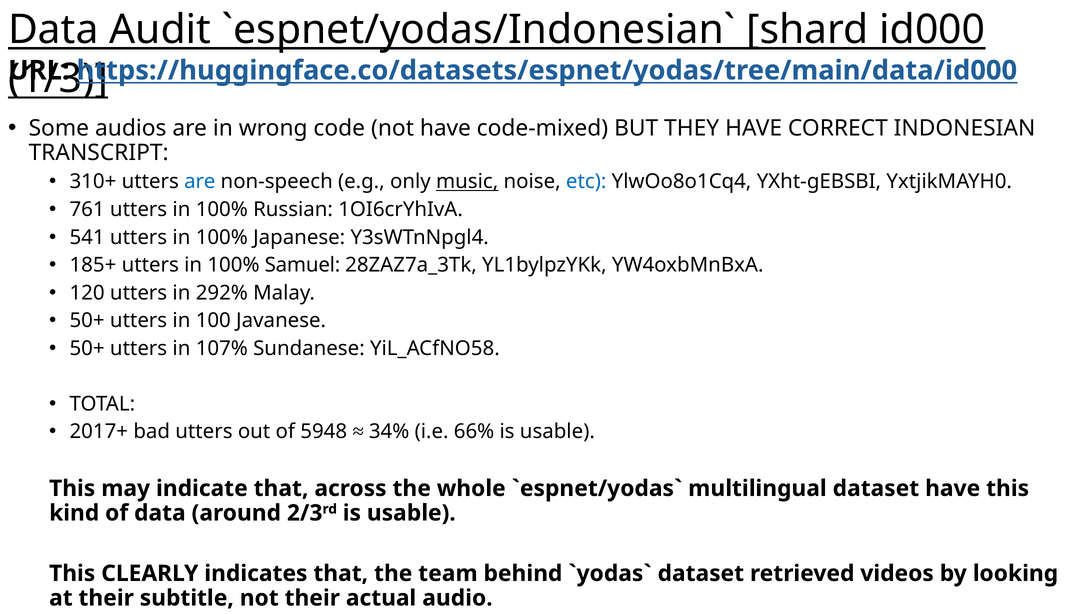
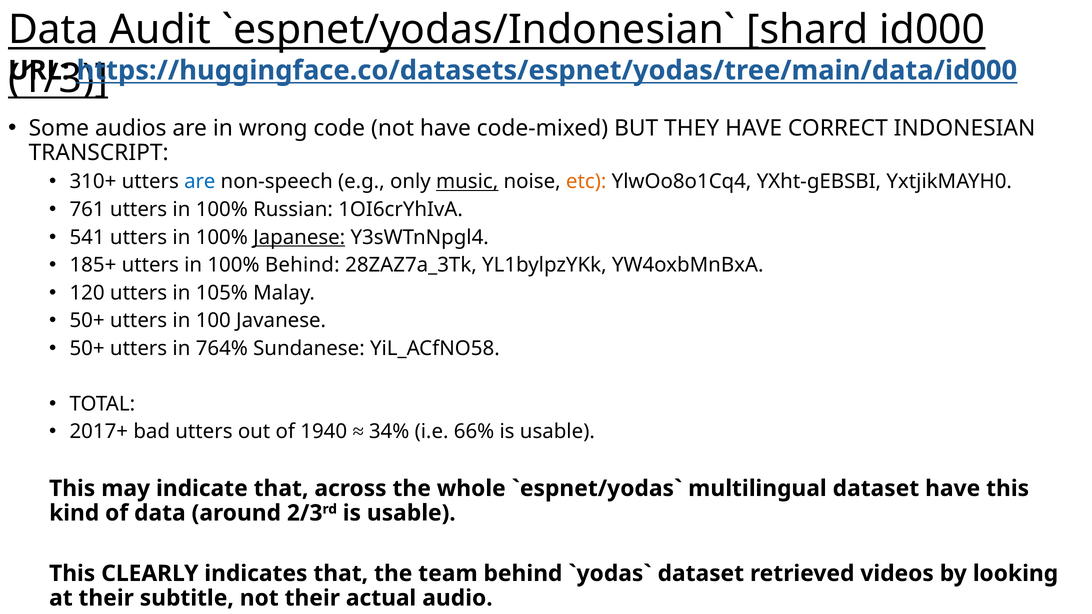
etc colour: blue -> orange (586, 182)
Japanese underline: none -> present (299, 237)
100% Samuel: Samuel -> Behind (302, 265)
292%: 292% -> 105% (222, 293)
107%: 107% -> 764% (222, 349)
5948: 5948 -> 1940 (324, 432)
